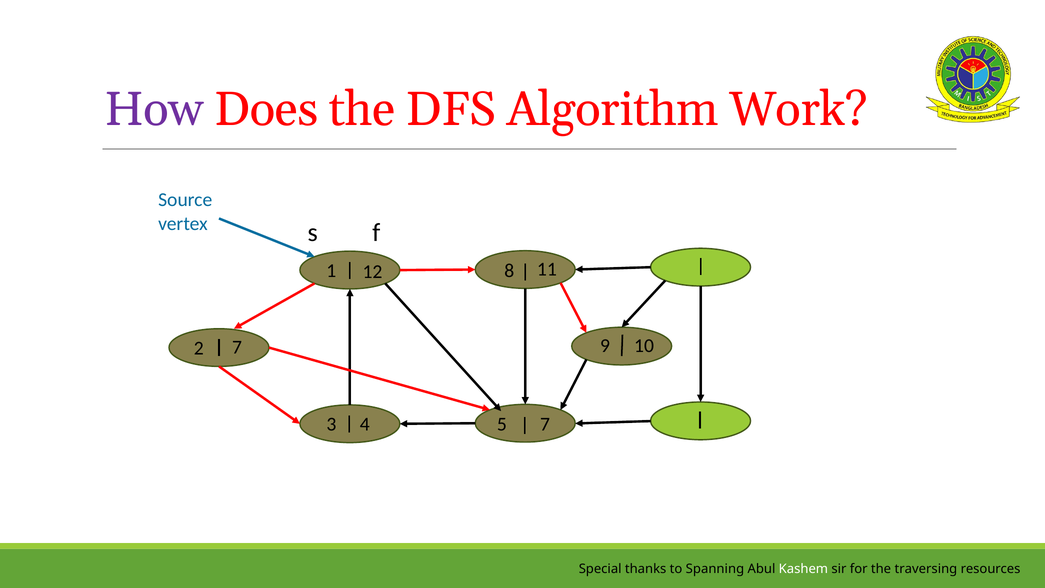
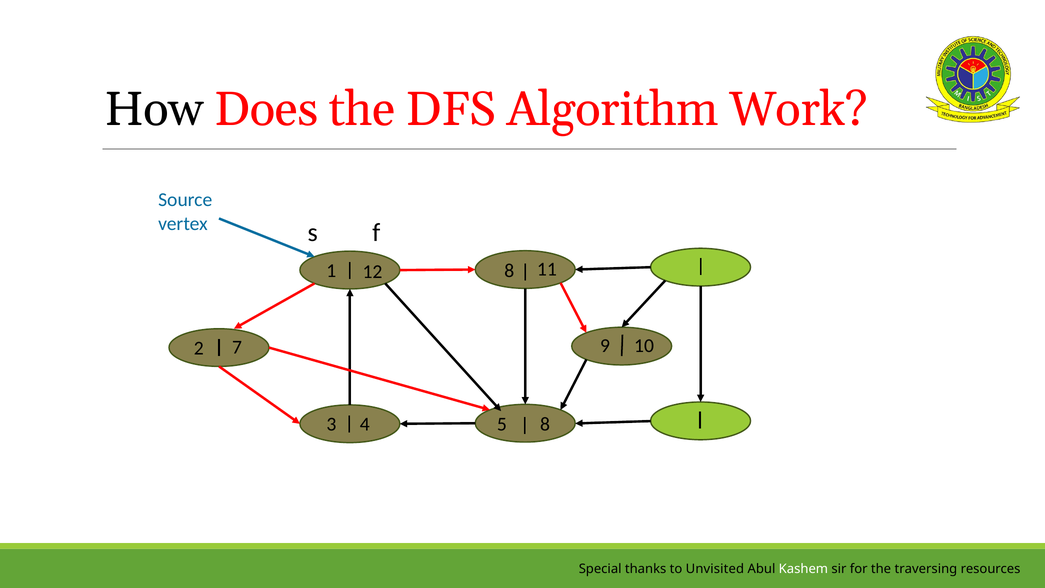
How colour: purple -> black (154, 109)
5 7: 7 -> 8 (545, 424)
Spanning: Spanning -> Unvisited (715, 569)
